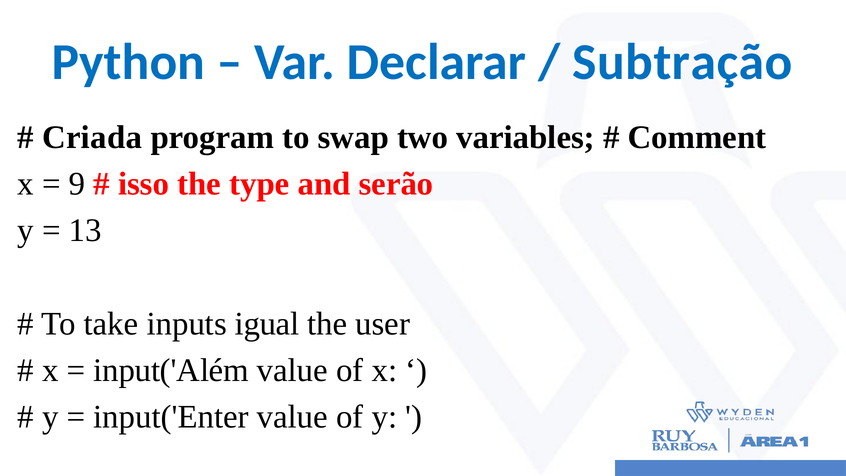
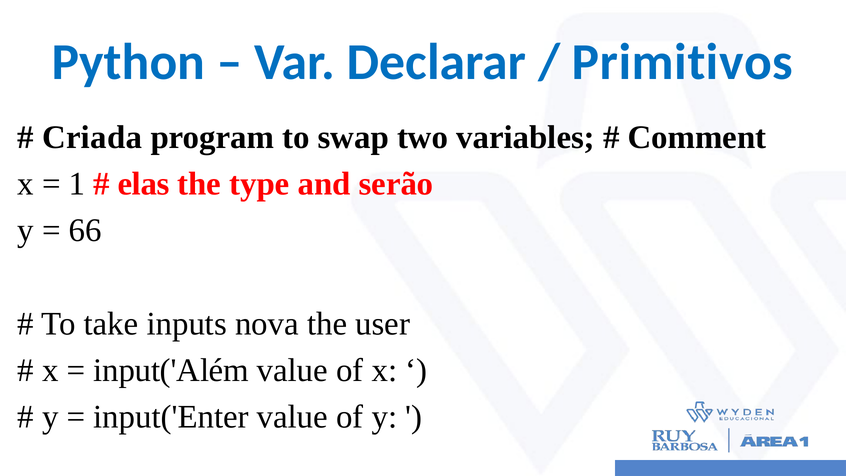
Subtração: Subtração -> Primitivos (682, 62)
9: 9 -> 1 (77, 184)
isso: isso -> elas (144, 184)
13: 13 -> 66 (85, 230)
igual: igual -> nova (267, 324)
